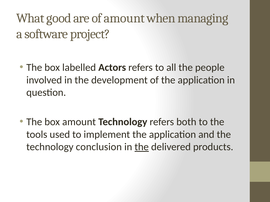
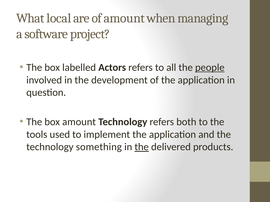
good: good -> local (59, 18)
people underline: none -> present (210, 68)
conclusion: conclusion -> something (99, 147)
